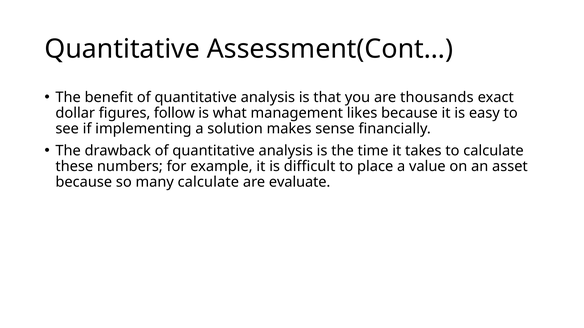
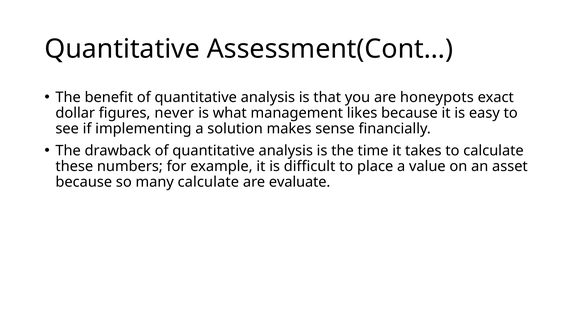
thousands: thousands -> honeypots (437, 97)
follow: follow -> never (174, 113)
